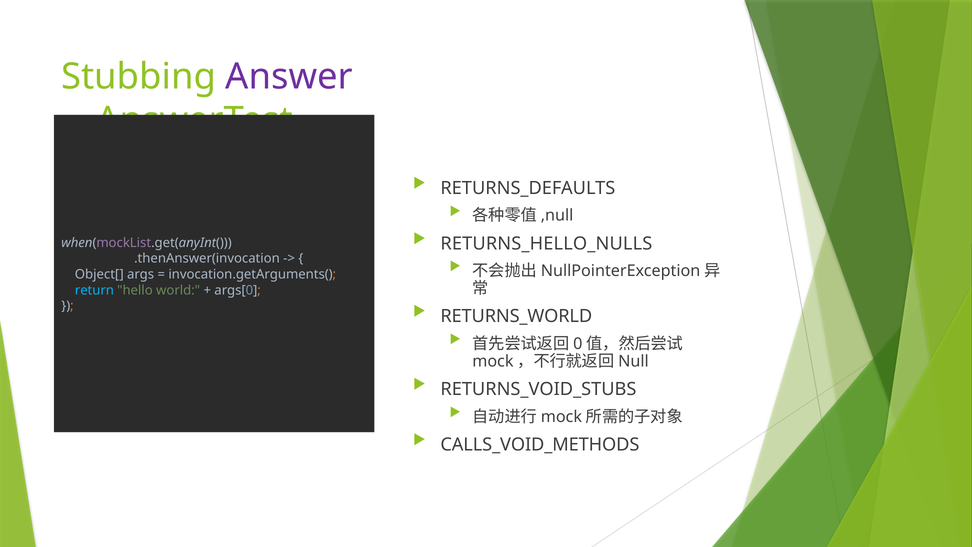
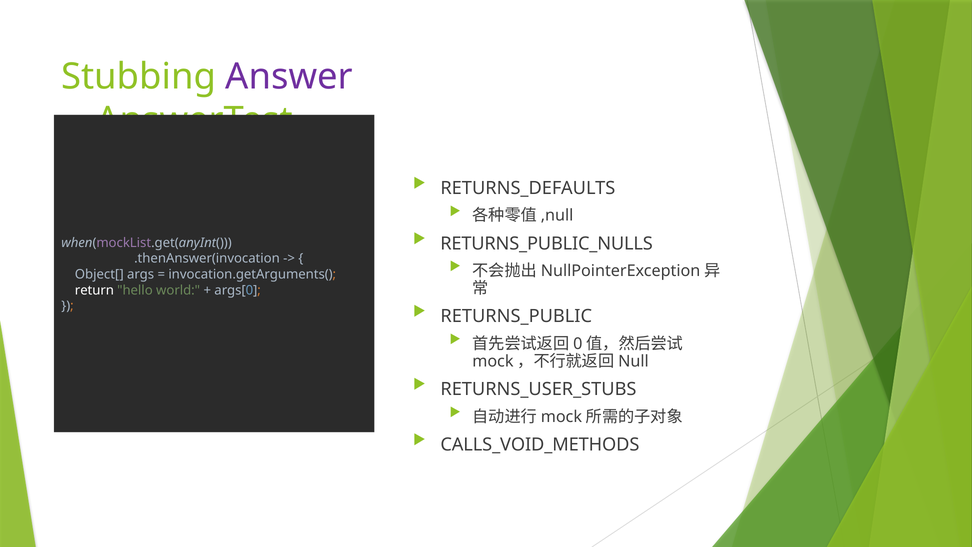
RETURNS_HELLO_NULLS: RETURNS_HELLO_NULLS -> RETURNS_PUBLIC_NULLS (547, 243)
return colour: light blue -> white (94, 290)
RETURNS_WORLD: RETURNS_WORLD -> RETURNS_PUBLIC (516, 316)
RETURNS_VOID_STUBS: RETURNS_VOID_STUBS -> RETURNS_USER_STUBS (538, 389)
